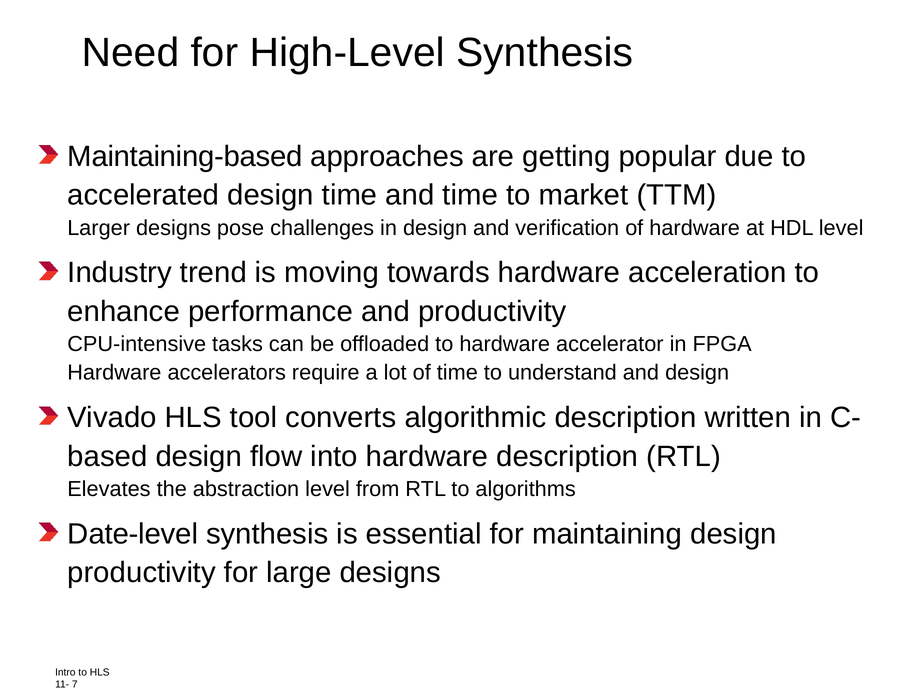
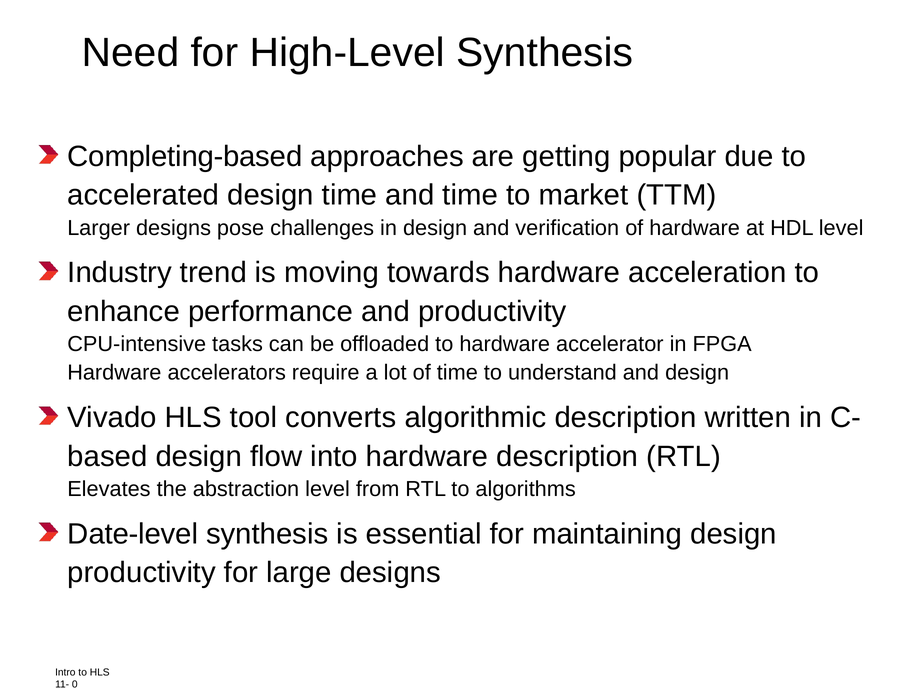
Maintaining-based: Maintaining-based -> Completing-based (185, 157)
7: 7 -> 0 (75, 685)
